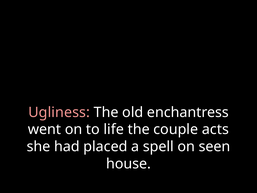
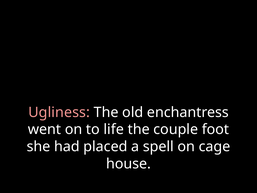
acts: acts -> foot (215, 129)
seen: seen -> cage (214, 146)
